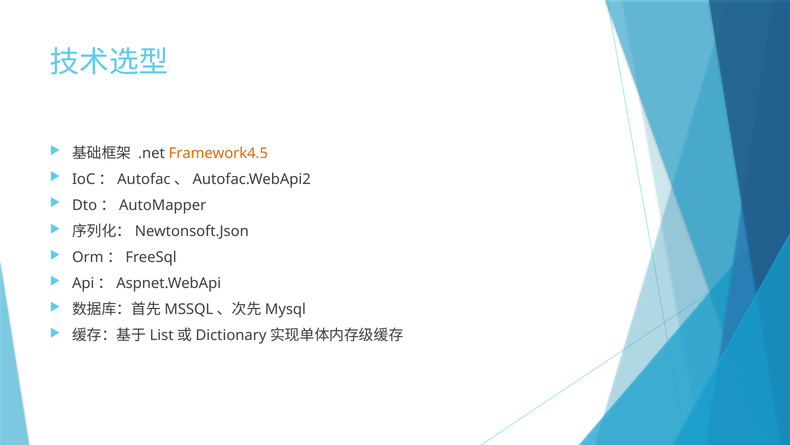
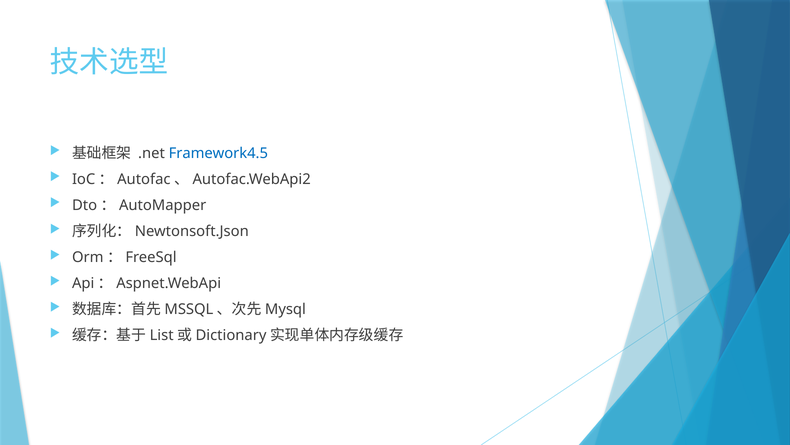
Framework4.5 colour: orange -> blue (218, 153)
